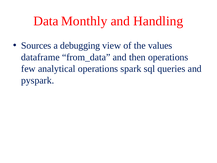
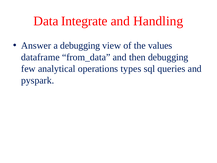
Monthly: Monthly -> Integrate (84, 21)
Sources: Sources -> Answer (36, 46)
then operations: operations -> debugging (168, 57)
spark: spark -> types (131, 69)
